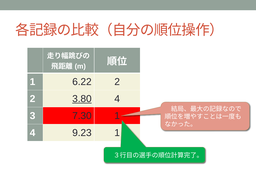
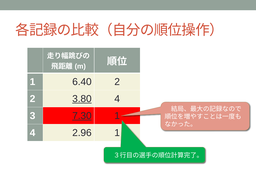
6.22: 6.22 -> 6.40 (82, 82)
7.30 underline: none -> present (82, 116)
9.23: 9.23 -> 2.96 (82, 133)
